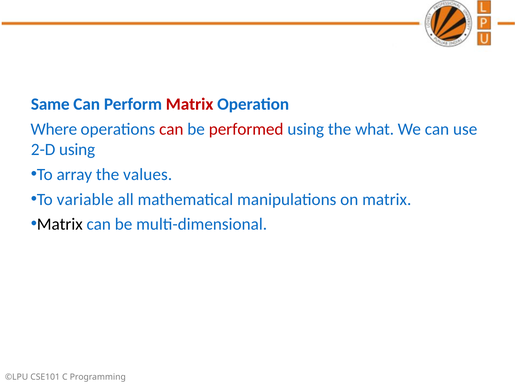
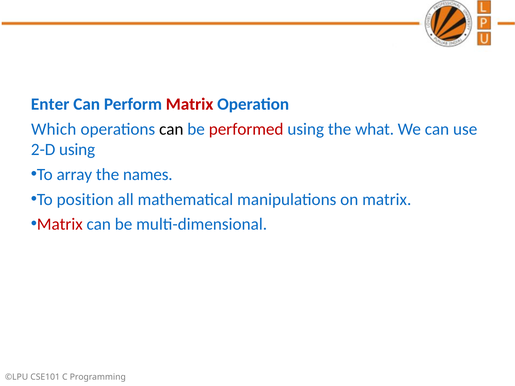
Same: Same -> Enter (50, 104)
Where: Where -> Which (54, 129)
can colour: red -> black (171, 129)
values: values -> names (148, 175)
variable: variable -> position (85, 200)
Matrix colour: black -> red (60, 224)
